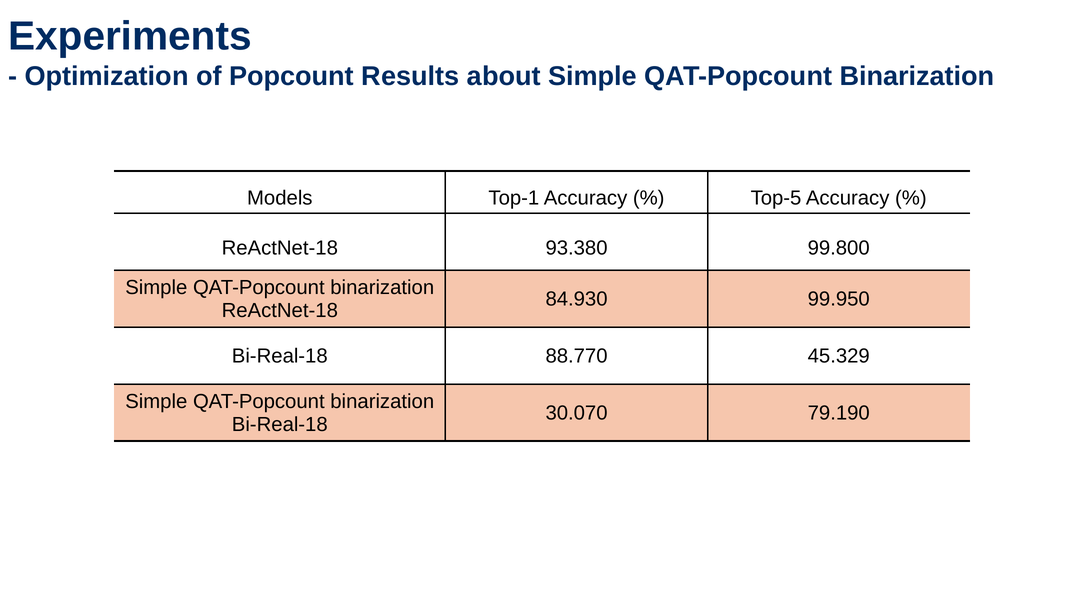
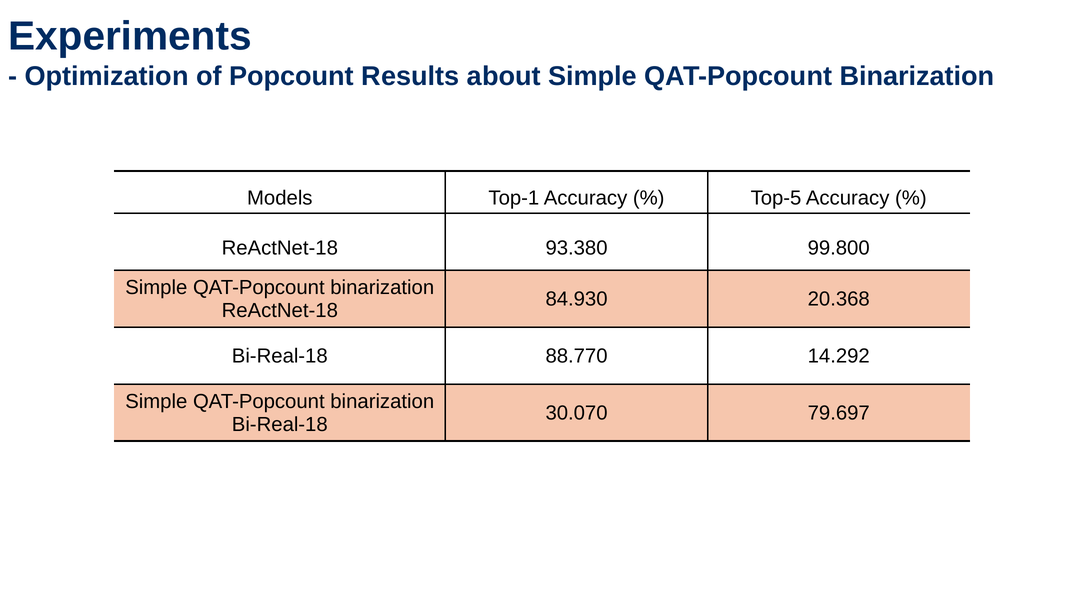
99.950: 99.950 -> 20.368 (839, 299)
45.329: 45.329 -> 14.292 (839, 356)
79.190: 79.190 -> 79.697 (839, 413)
